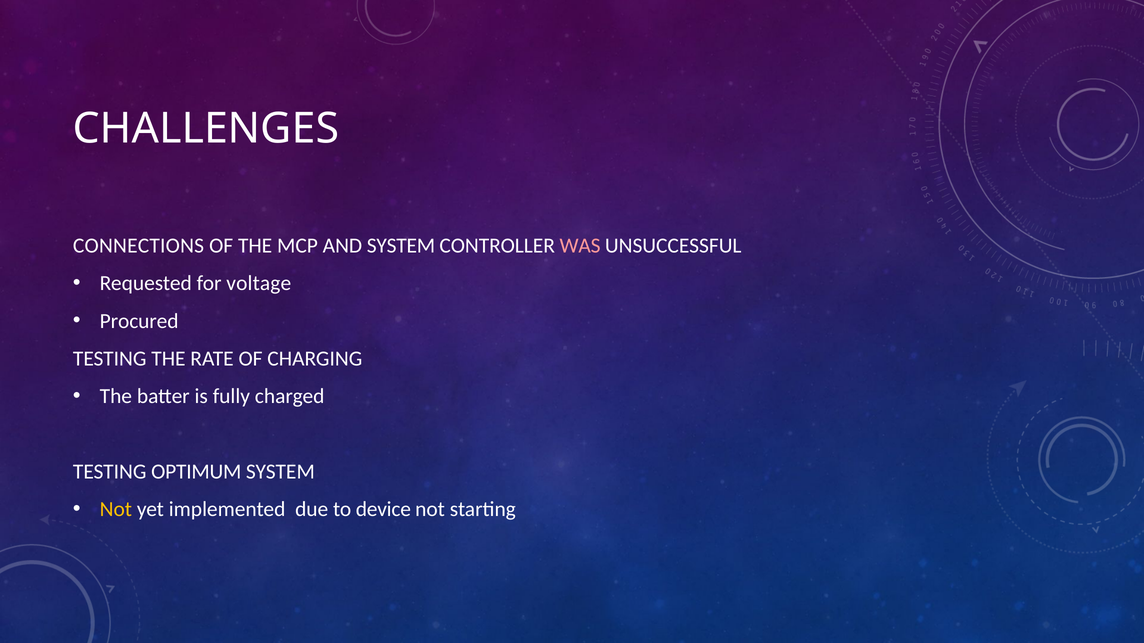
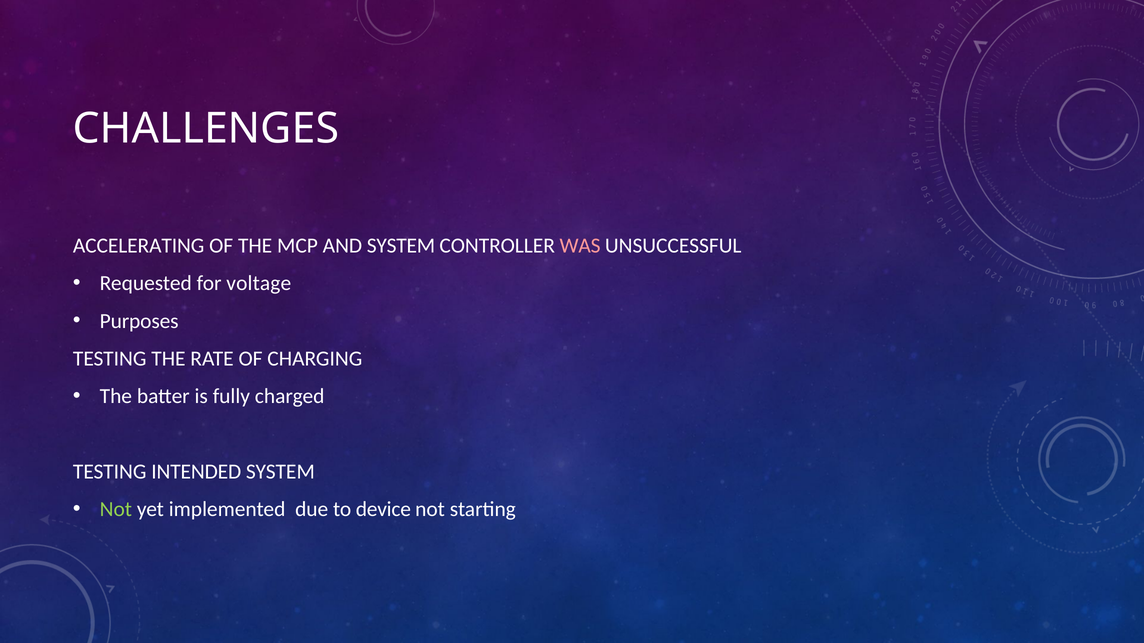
CONNECTIONS: CONNECTIONS -> ACCELERATING (139, 246)
Procured: Procured -> Purposes (139, 321)
OPTIMUM: OPTIMUM -> INTENDED (196, 472)
Not colour: yellow -> light green (116, 510)
